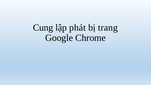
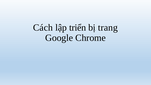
Cung: Cung -> Cách (43, 28)
phát: phát -> triển (78, 28)
